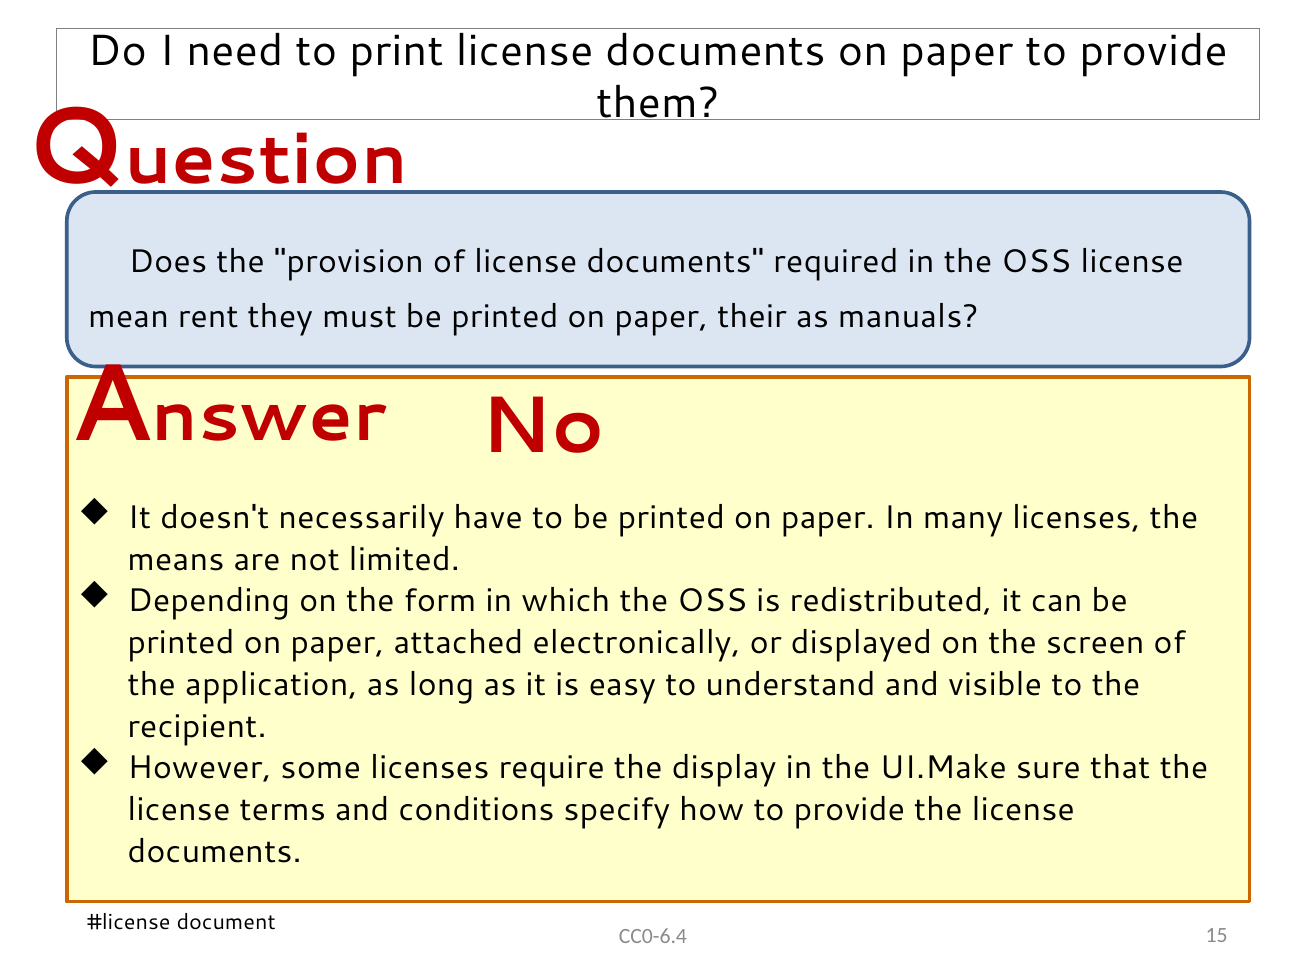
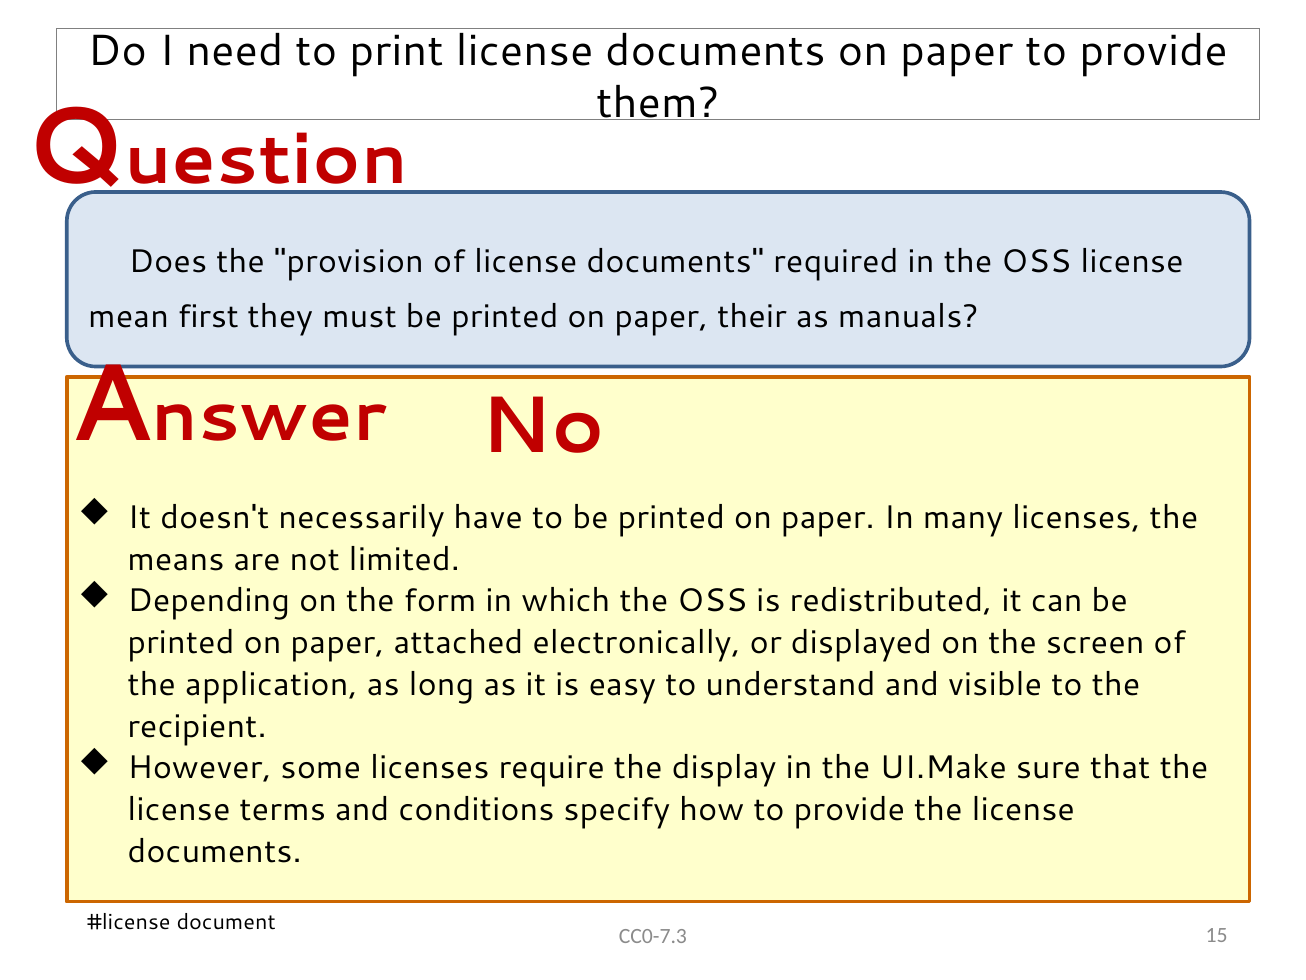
rent: rent -> first (208, 316)
CC0-6.4: CC0-6.4 -> CC0-7.3 (653, 935)
